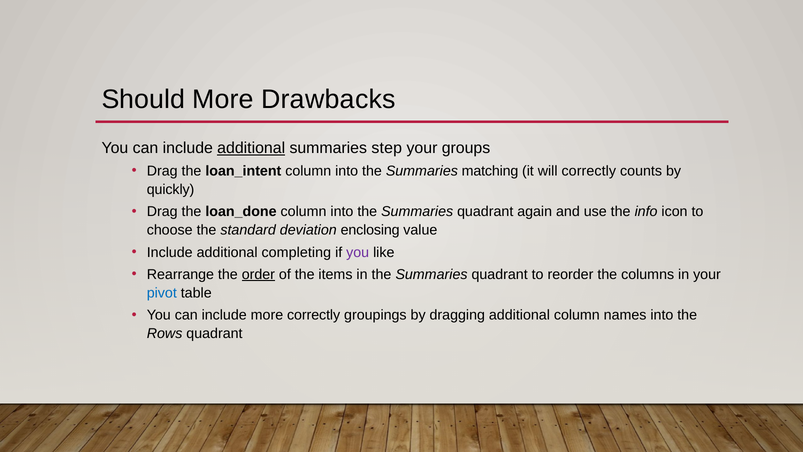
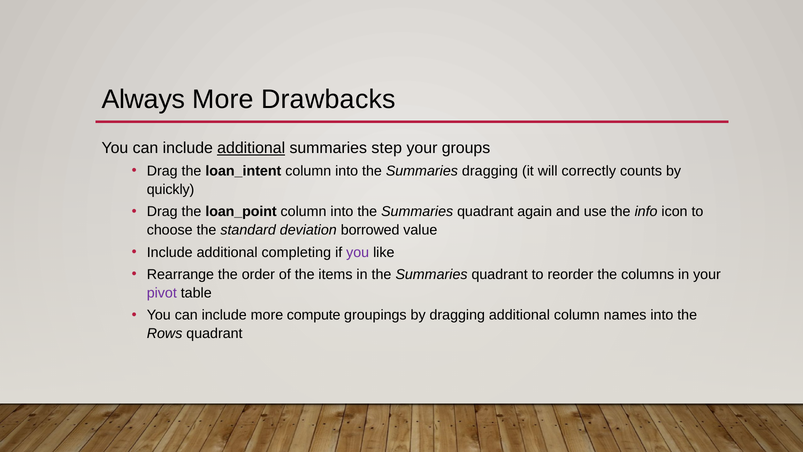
Should: Should -> Always (143, 99)
Summaries matching: matching -> dragging (490, 171)
loan_done: loan_done -> loan_point (241, 212)
enclosing: enclosing -> borrowed (370, 230)
order underline: present -> none (258, 274)
pivot colour: blue -> purple (162, 293)
more correctly: correctly -> compute (314, 315)
